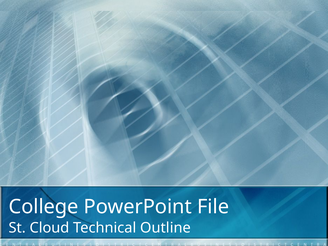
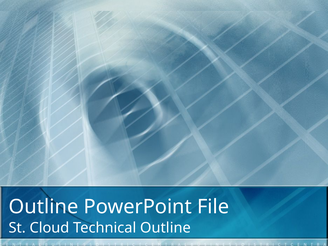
College: College -> Outline (44, 207)
